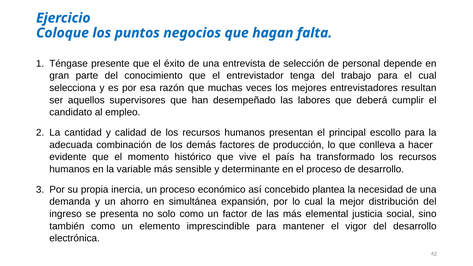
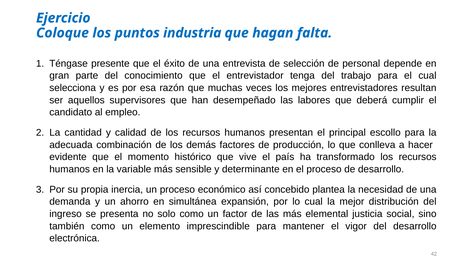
negocios: negocios -> industria (192, 33)
